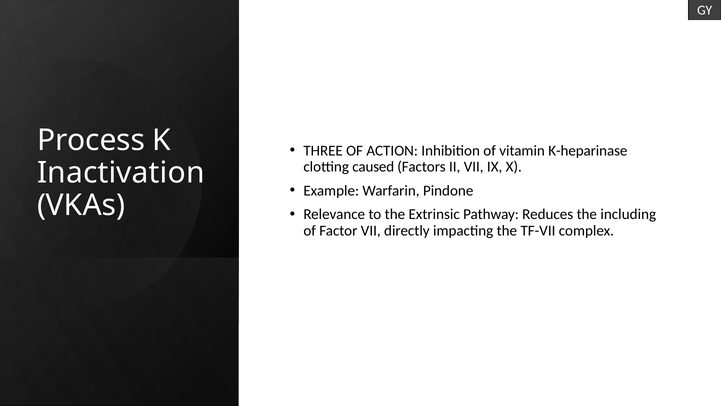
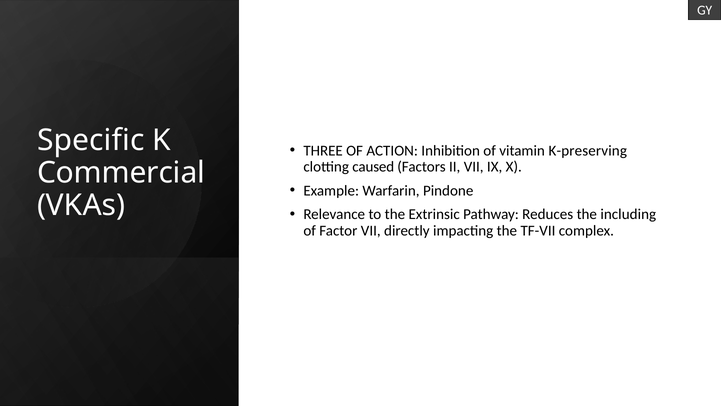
Process: Process -> Specific (91, 140)
K-heparinase: K-heparinase -> K-preserving (588, 150)
Inactivation: Inactivation -> Commercial (121, 173)
